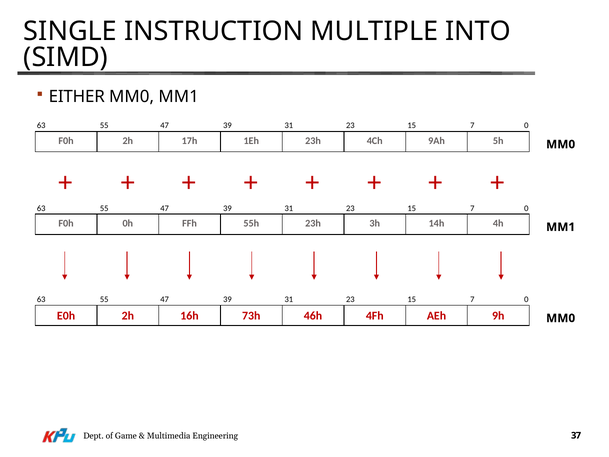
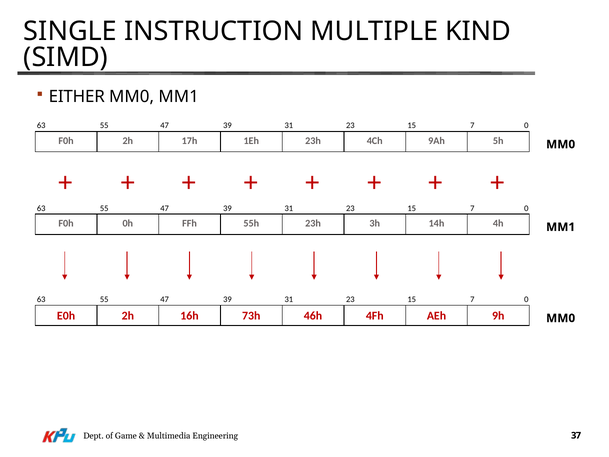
INTO: INTO -> KIND (478, 31)
